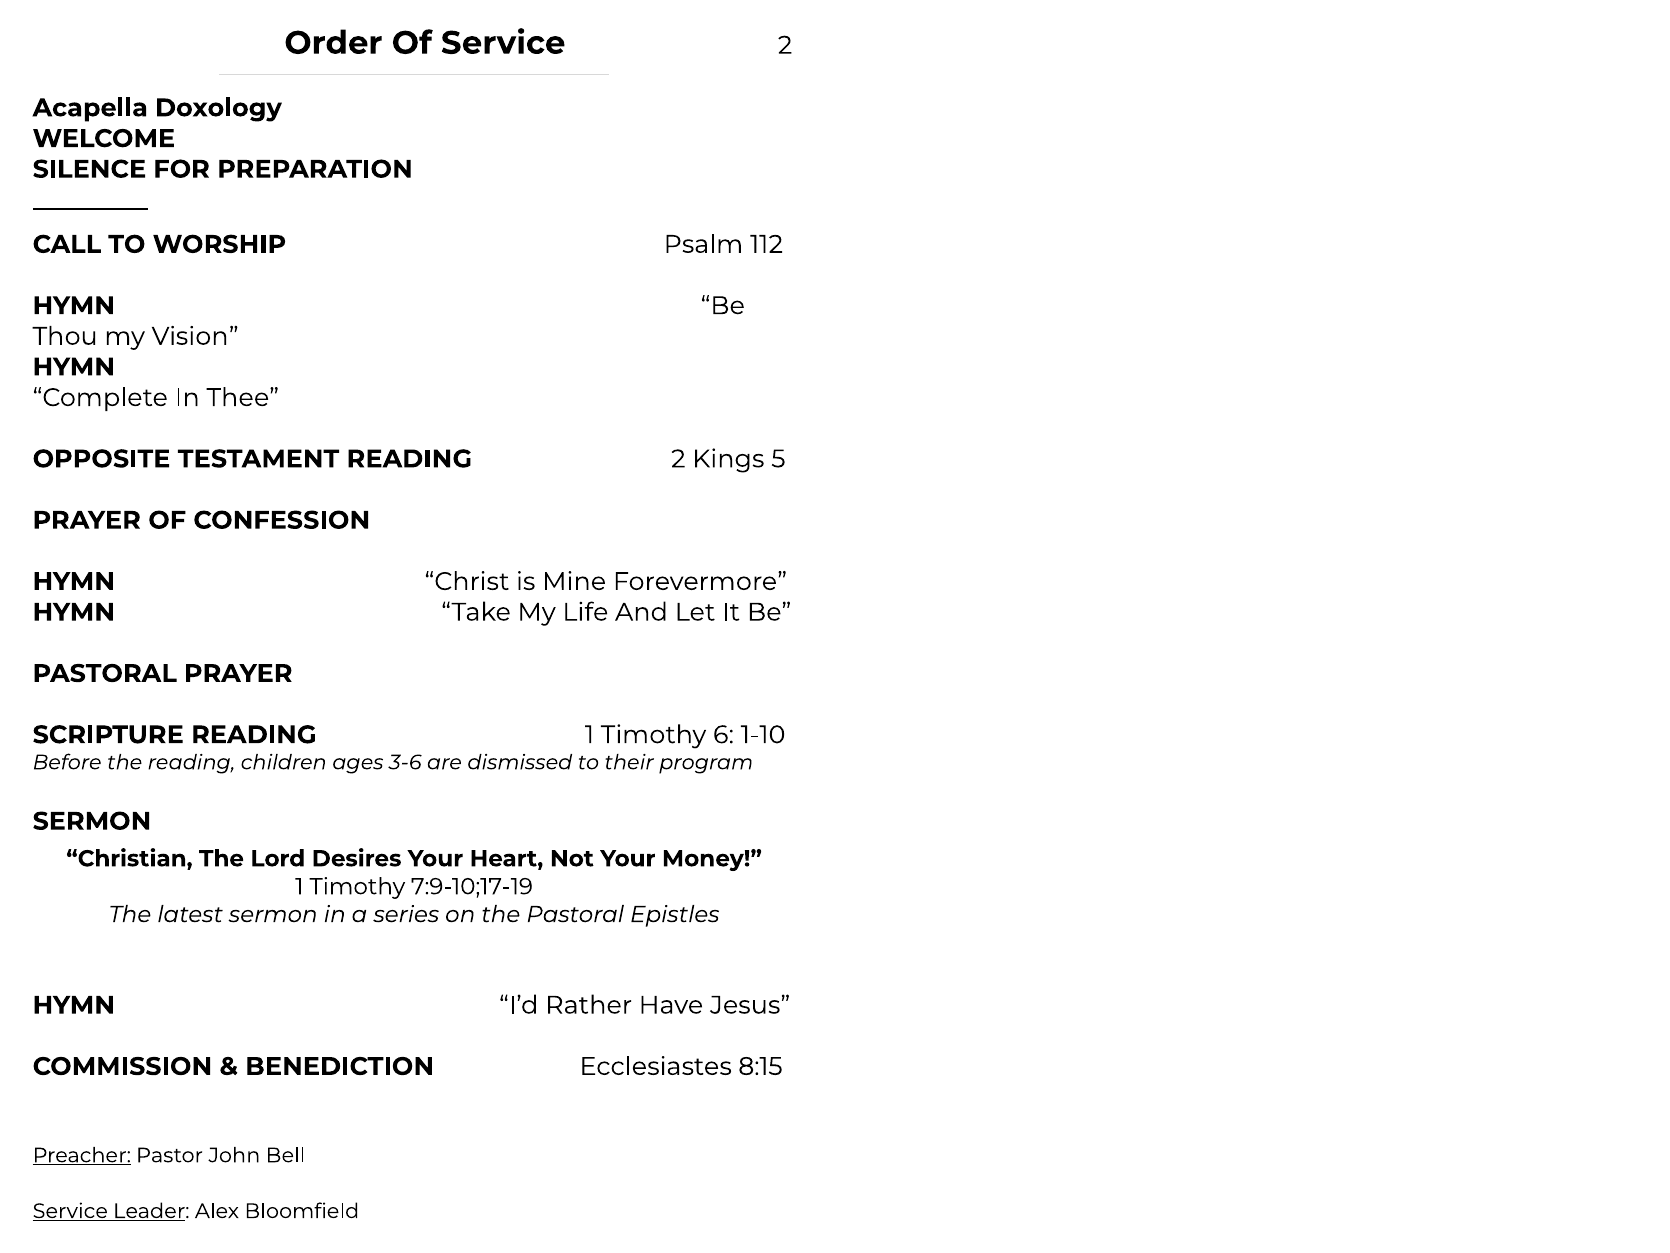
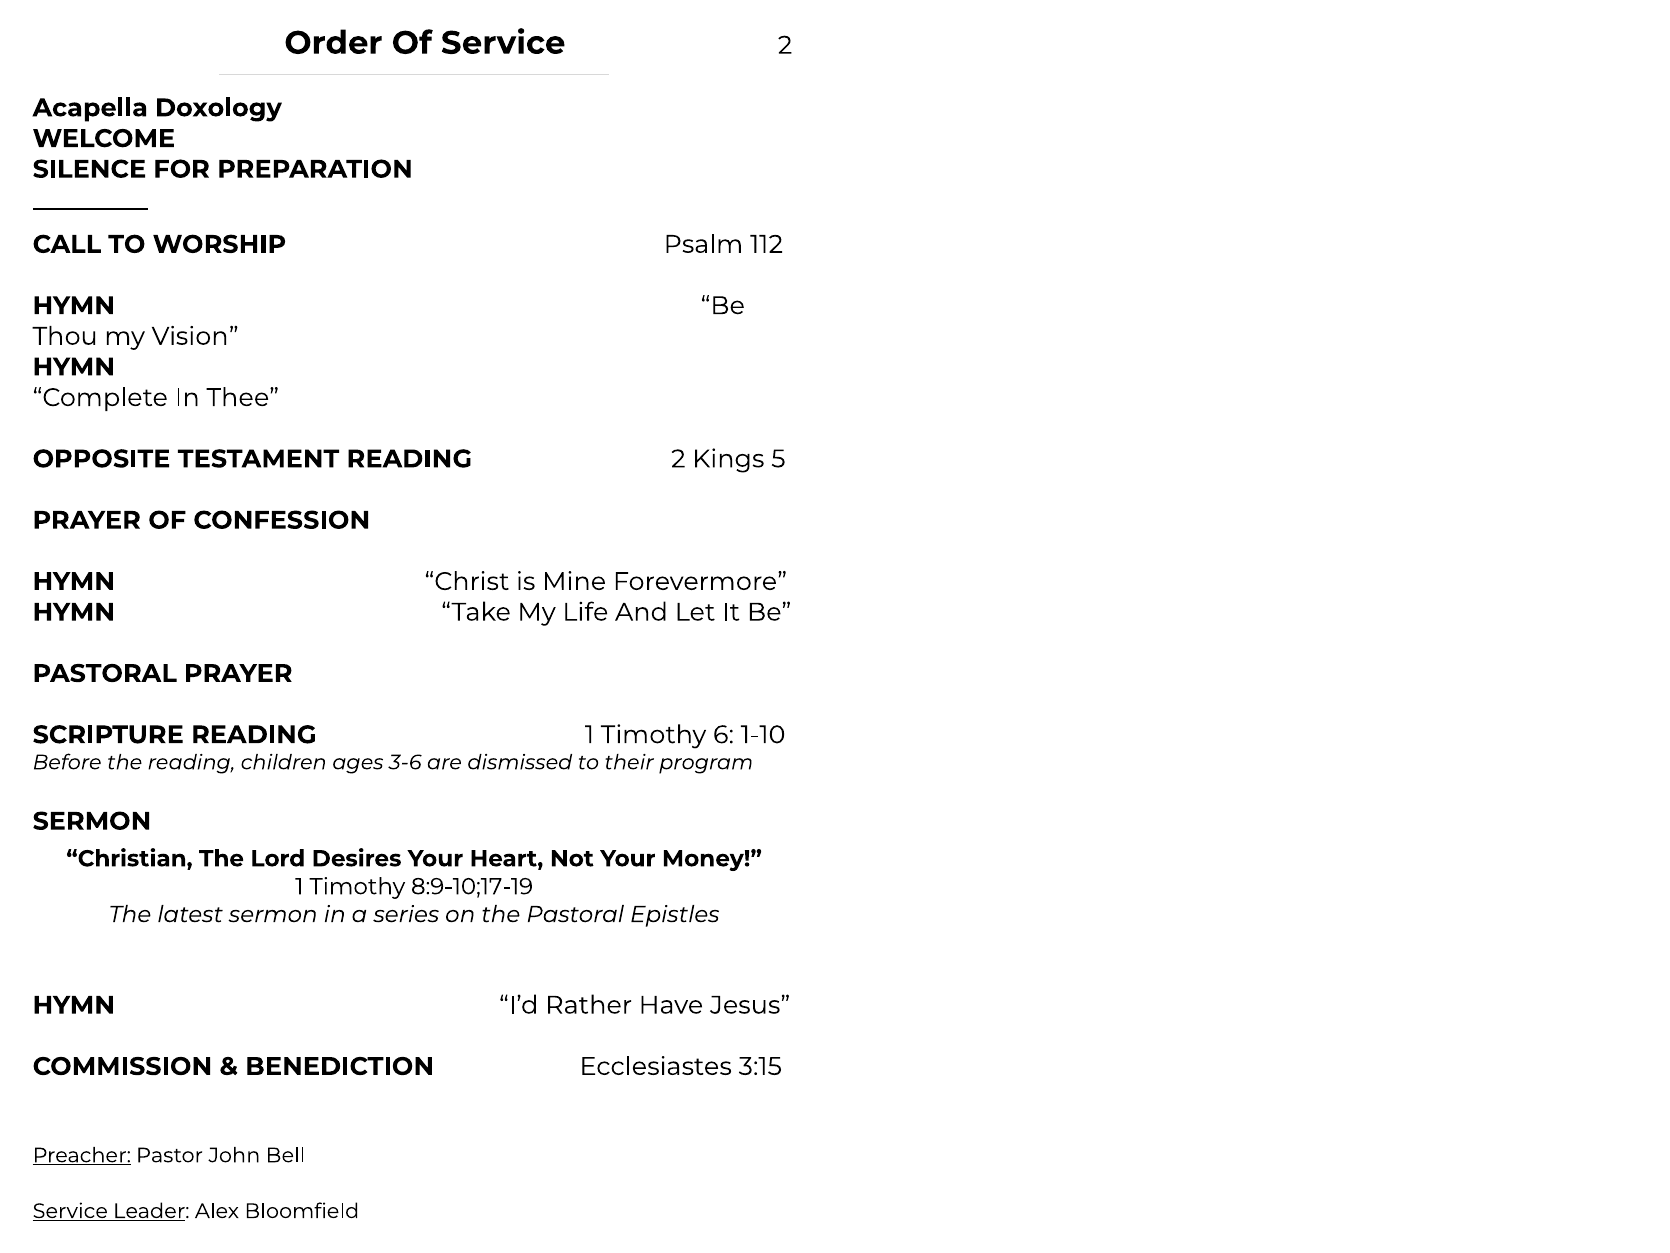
7:9-10;17-19: 7:9-10;17-19 -> 8:9-10;17-19 (472, 886)
8:15: 8:15 -> 3:15 (760, 1066)
